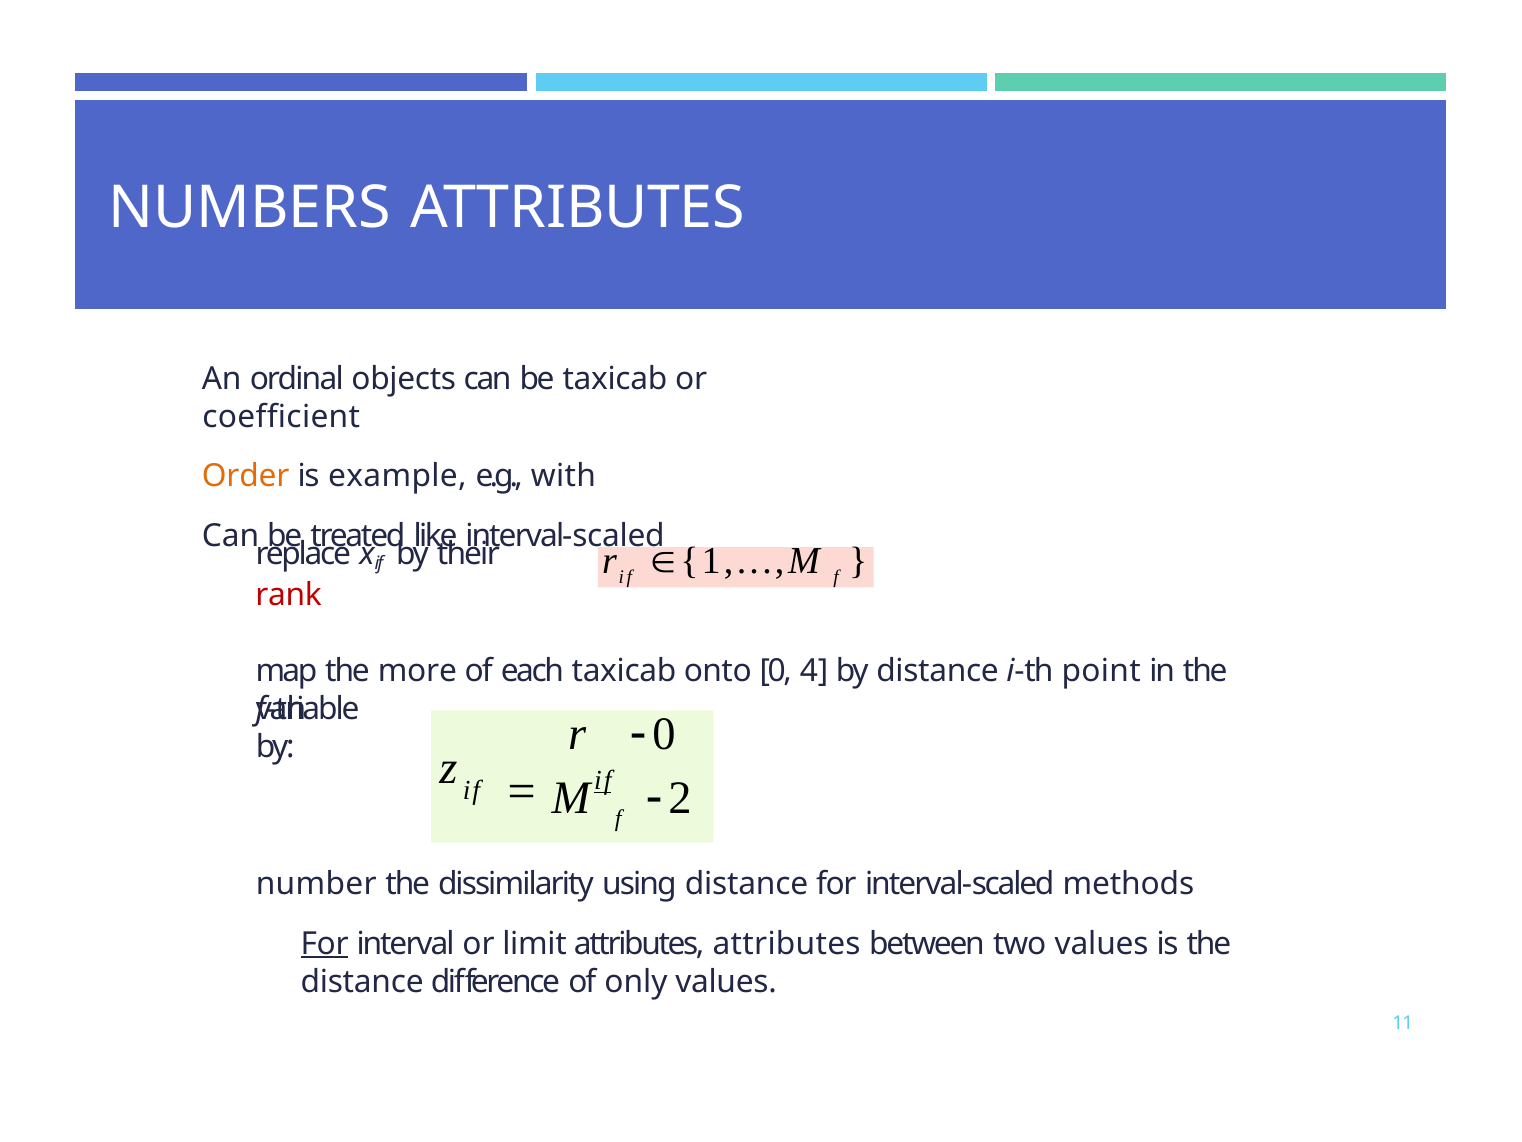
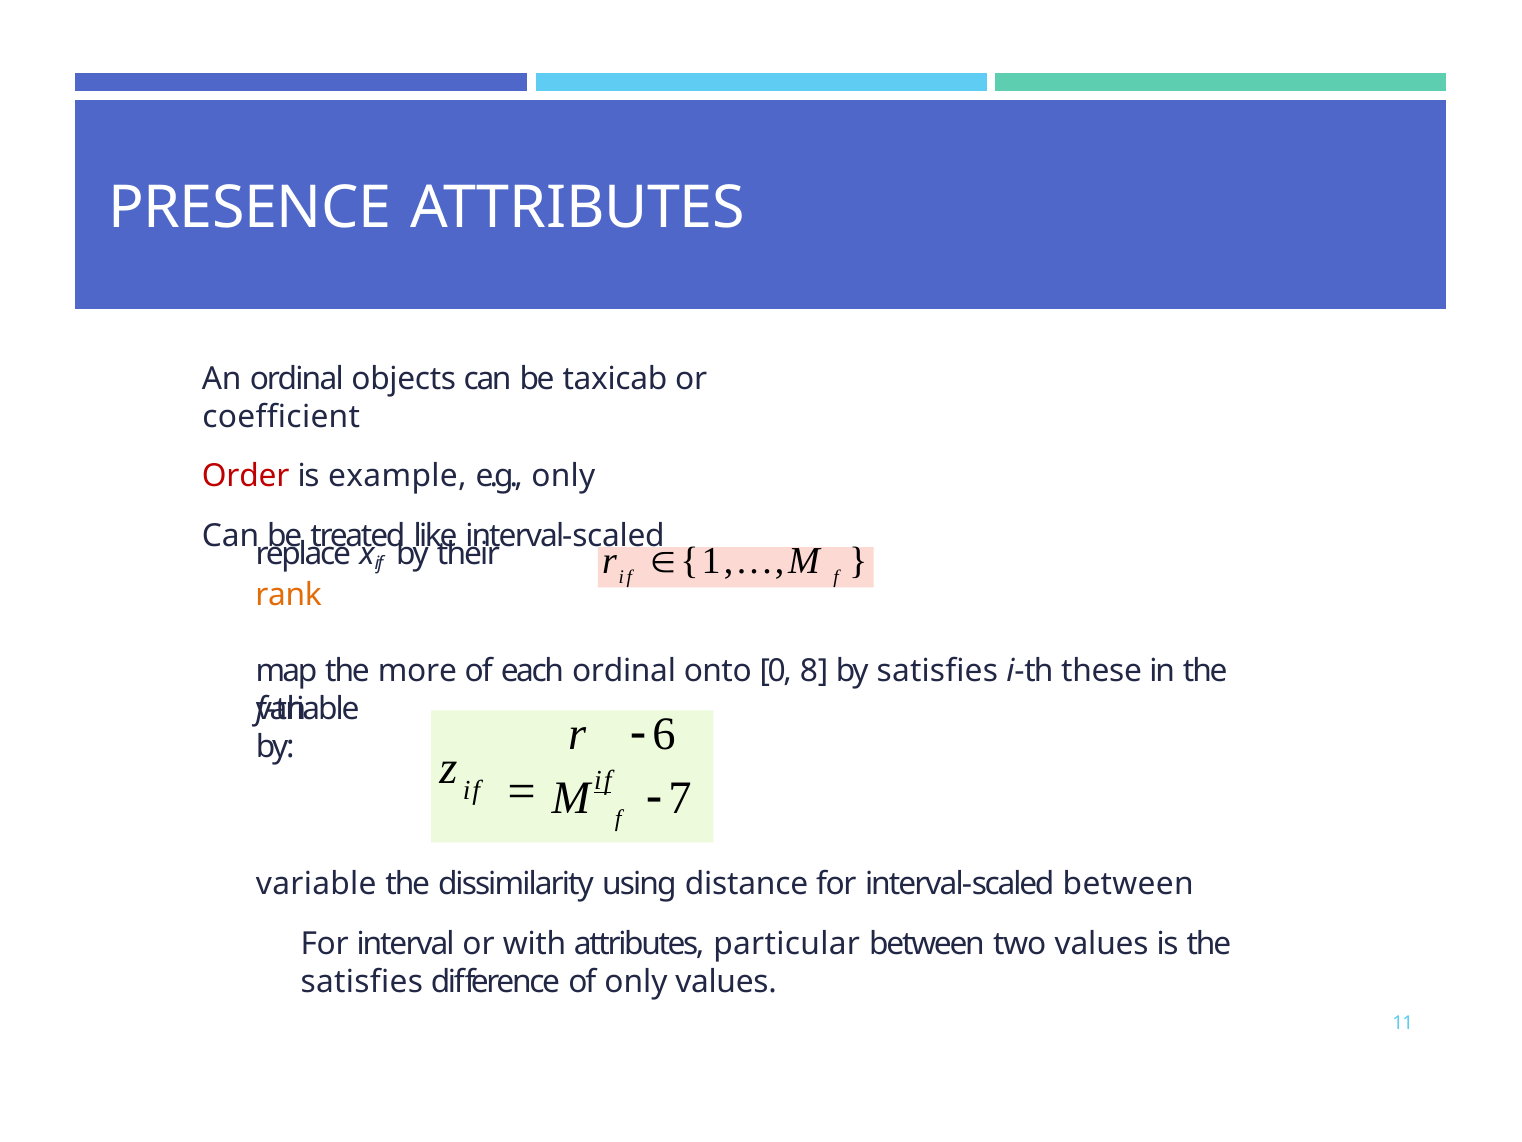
NUMBERS: NUMBERS -> PRESENCE (250, 208)
Order colour: orange -> red (246, 476)
e.g with: with -> only (563, 476)
rank colour: red -> orange (289, 595)
each taxicab: taxicab -> ordinal (624, 671)
4: 4 -> 8 (814, 671)
by distance: distance -> satisfies (937, 671)
point: point -> these (1102, 671)
0: 0 -> 6 (664, 734)
2: 2 -> 7 (680, 797)
number: number -> variable (316, 884)
interval-scaled methods: methods -> between (1128, 884)
For underline: present -> none (325, 943)
limit: limit -> with (535, 943)
attributes attributes: attributes -> particular (787, 943)
distance: distance -> satisfies (362, 981)
